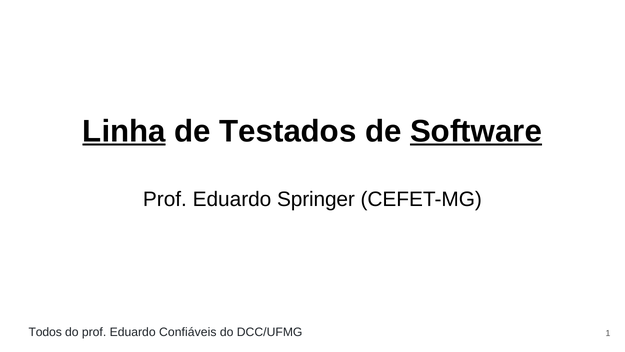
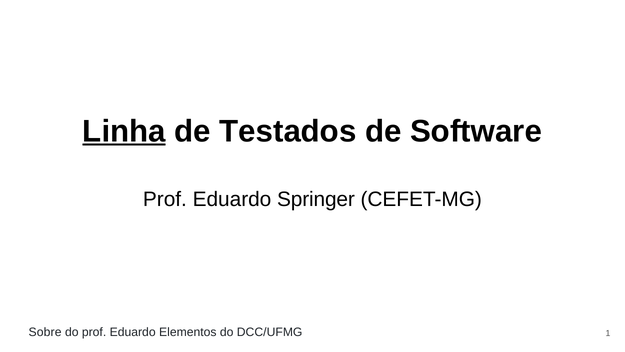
Software underline: present -> none (476, 131)
Todos: Todos -> Sobre (45, 332)
Confiáveis: Confiáveis -> Elementos (188, 332)
